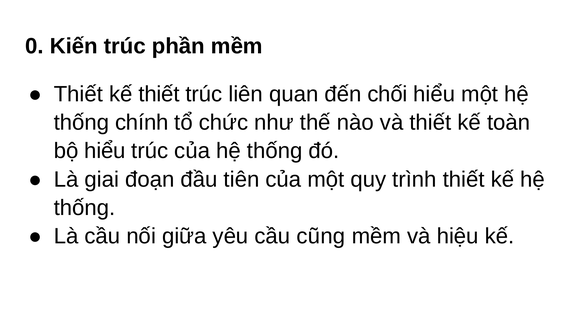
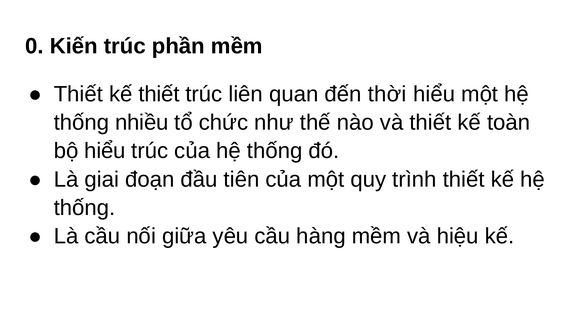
chối: chối -> thời (387, 94)
chính: chính -> nhiều (142, 123)
cũng: cũng -> hàng (321, 236)
